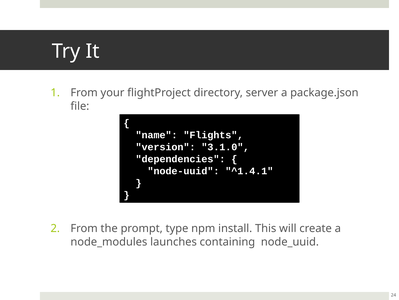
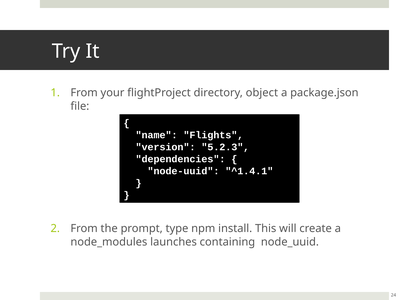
server: server -> object (262, 93)
3.1.0: 3.1.0 -> 5.2.3 (225, 147)
